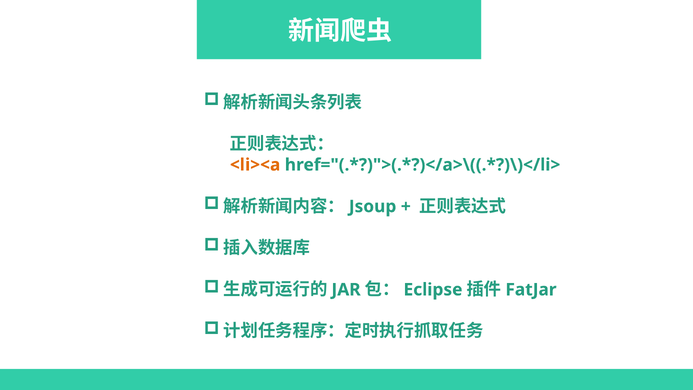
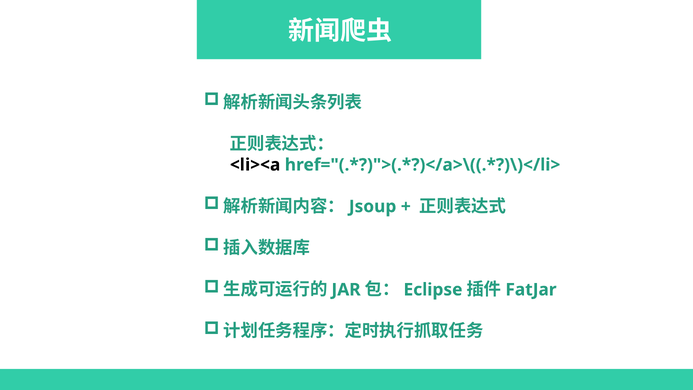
<li><a colour: orange -> black (255, 165)
